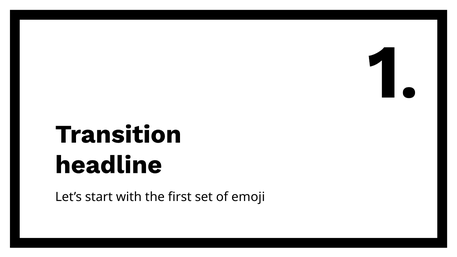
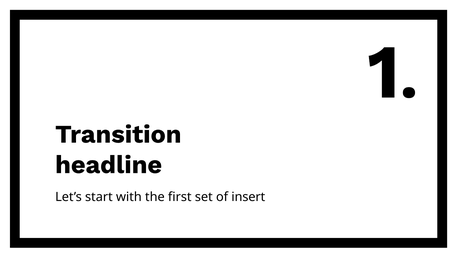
emoji: emoji -> insert (248, 197)
